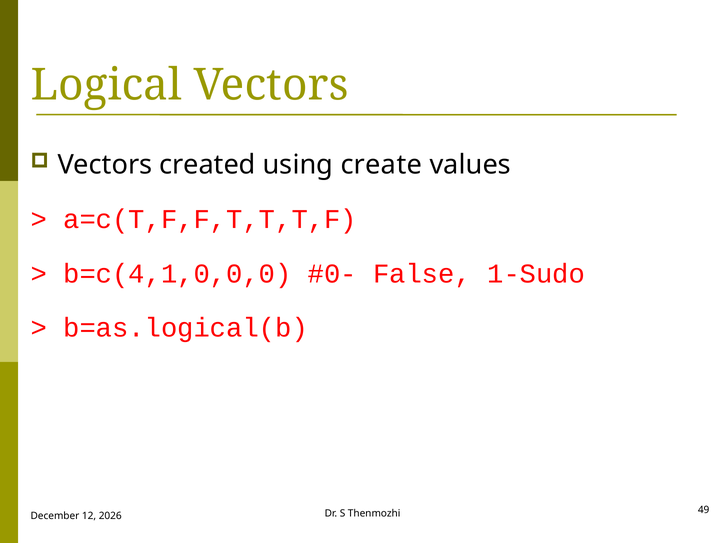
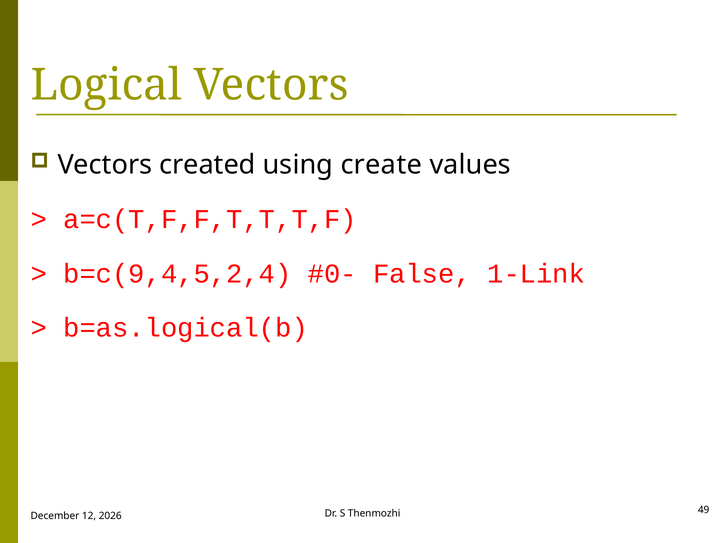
b=c(4,1,0,0,0: b=c(4,1,0,0,0 -> b=c(9,4,5,2,4 (177, 274)
1-Sudo: 1-Sudo -> 1-Link (536, 274)
